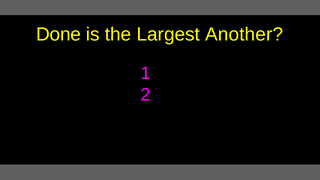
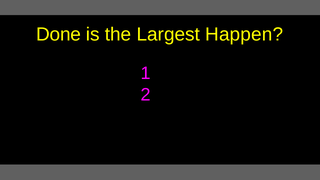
Another: Another -> Happen (244, 34)
